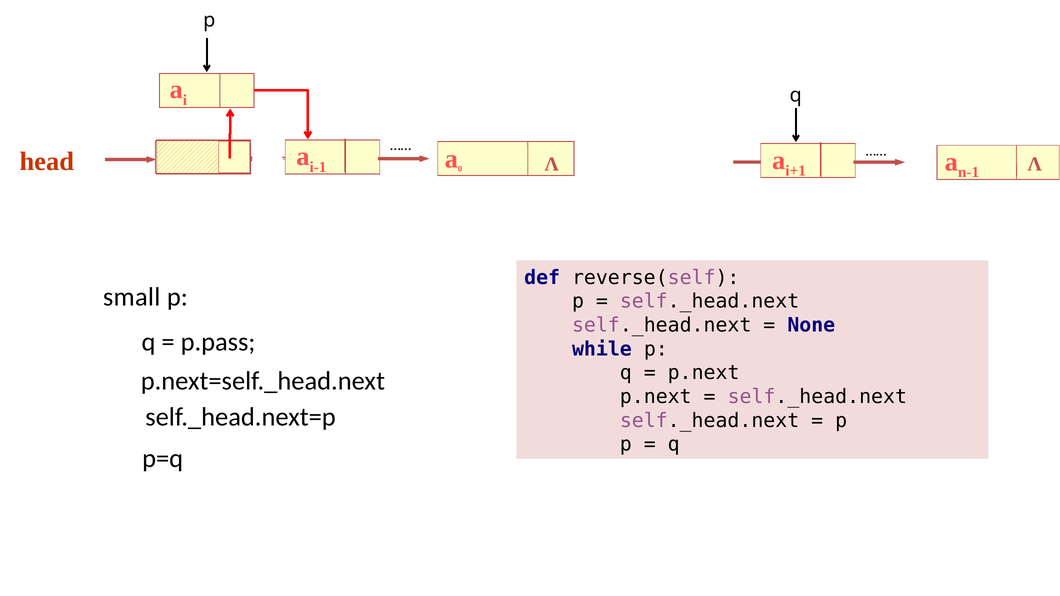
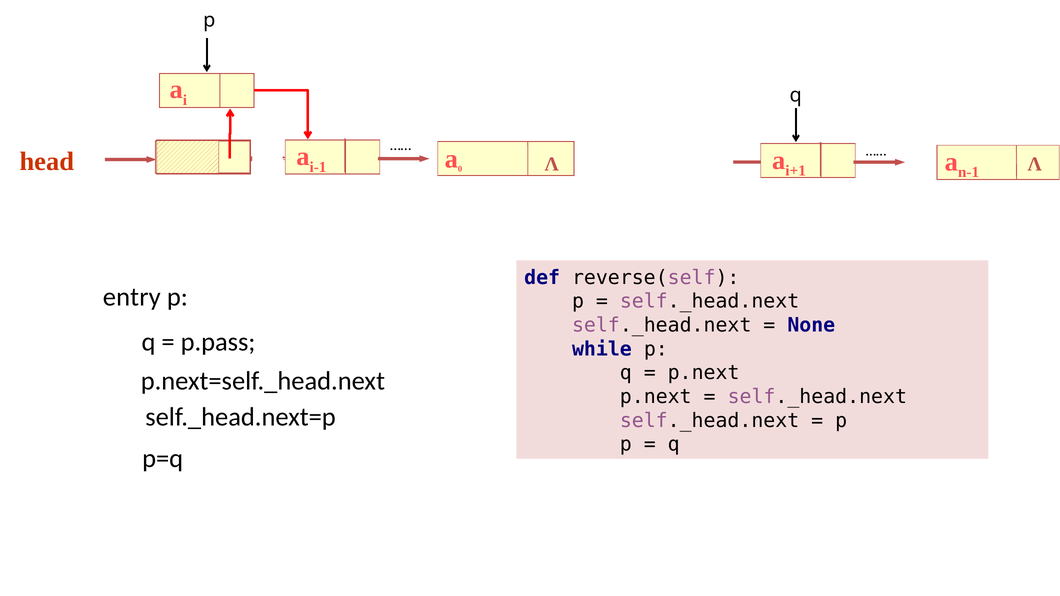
small: small -> entry (132, 297)
